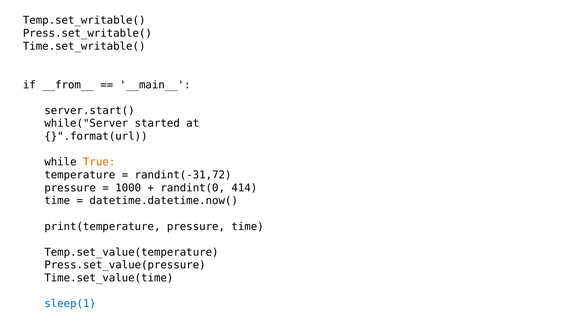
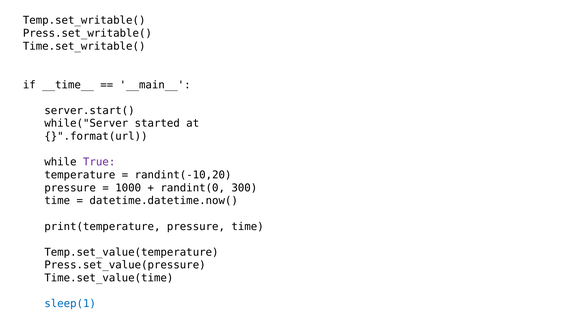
__from__: __from__ -> __time__ (68, 85)
True colour: orange -> purple (99, 162)
randint(-31,72: randint(-31,72 -> randint(-10,20 (183, 175)
414: 414 -> 300 (244, 188)
